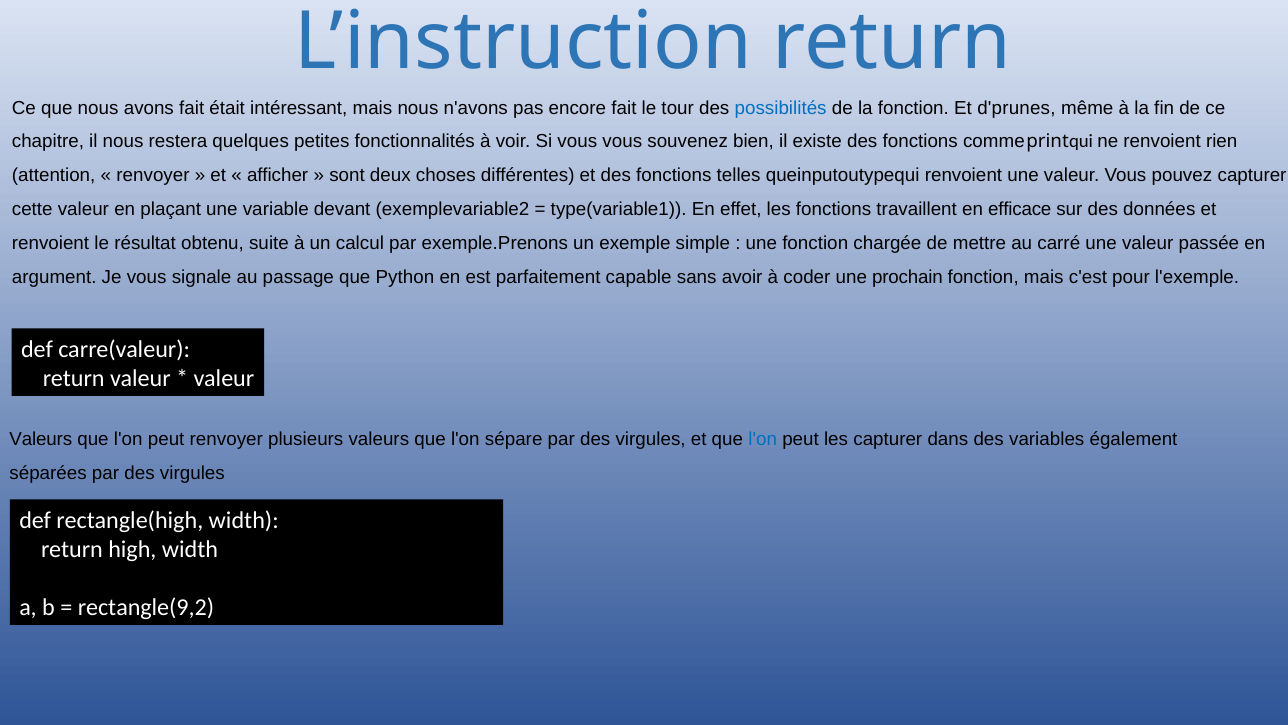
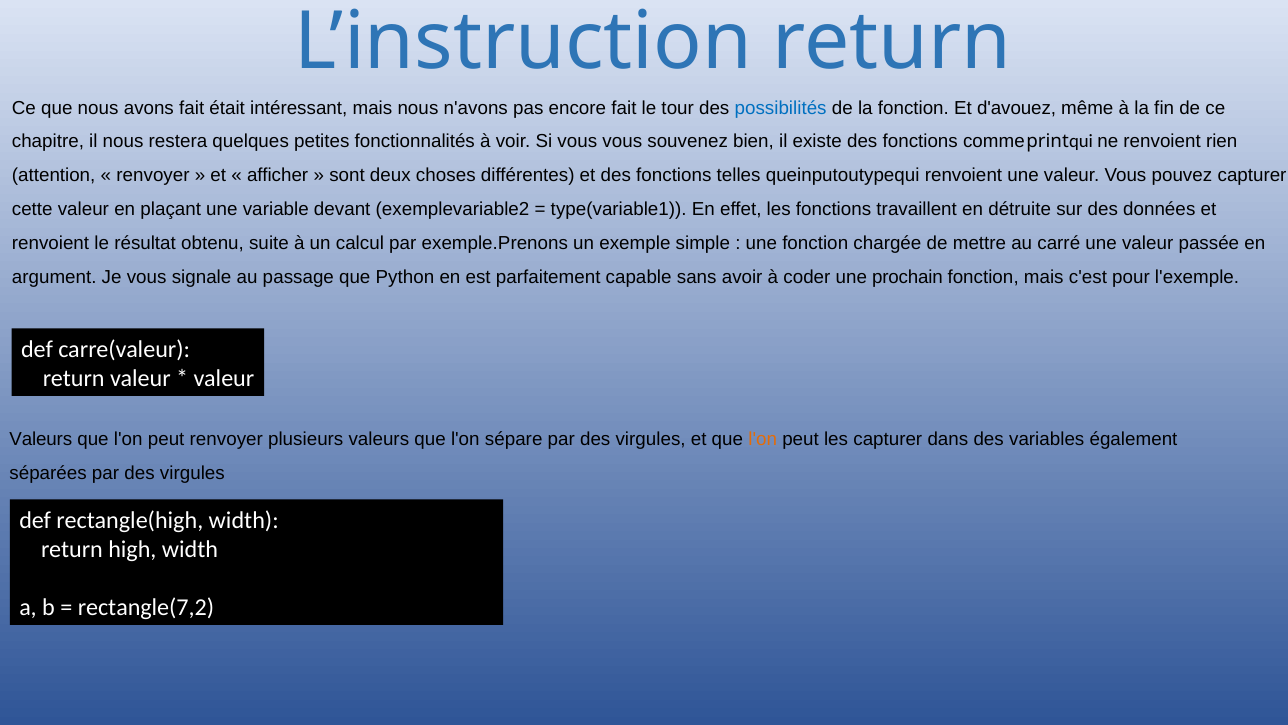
d'prunes: d'prunes -> d'avouez (1017, 108)
efficace: efficace -> détruite (1020, 209)
l'on colour: blue -> orange (763, 439)
rectangle(9,2: rectangle(9,2 -> rectangle(7,2 (146, 607)
